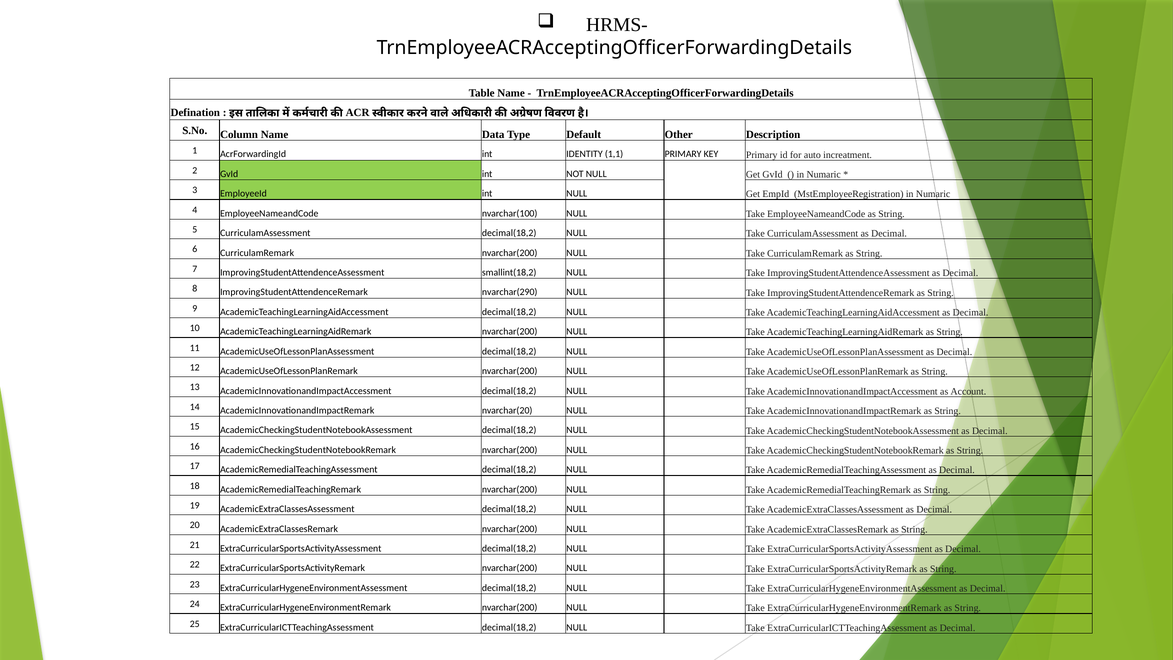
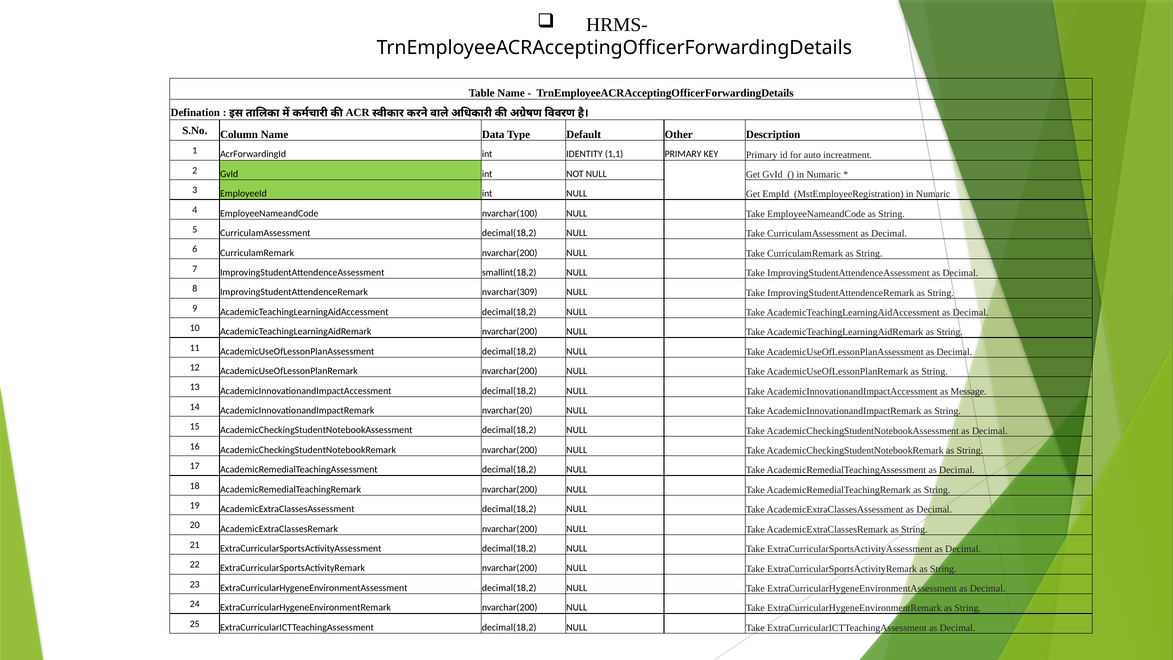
nvarchar(290: nvarchar(290 -> nvarchar(309 (510, 292)
Account: Account -> Message (968, 391)
